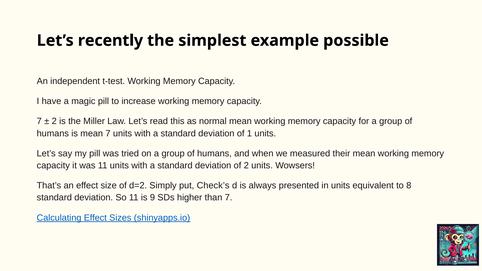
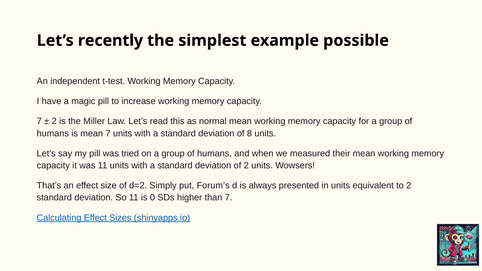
1: 1 -> 8 (249, 133)
Check’s: Check’s -> Forum’s (213, 186)
to 8: 8 -> 2 (409, 186)
9: 9 -> 0 (152, 198)
